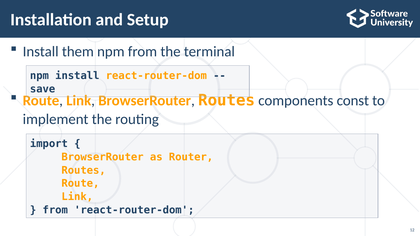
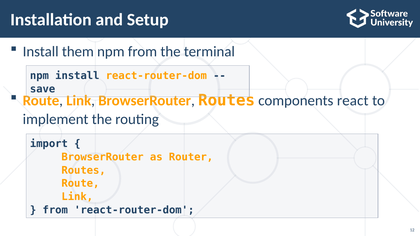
const: const -> react (353, 101)
